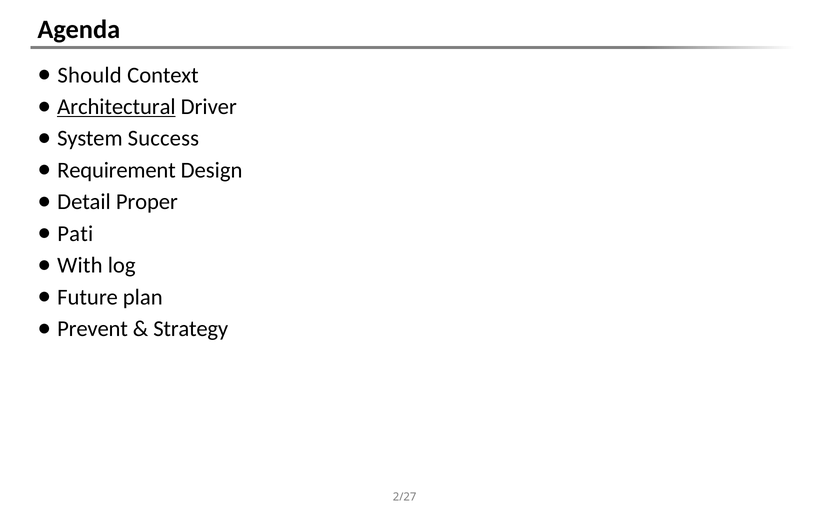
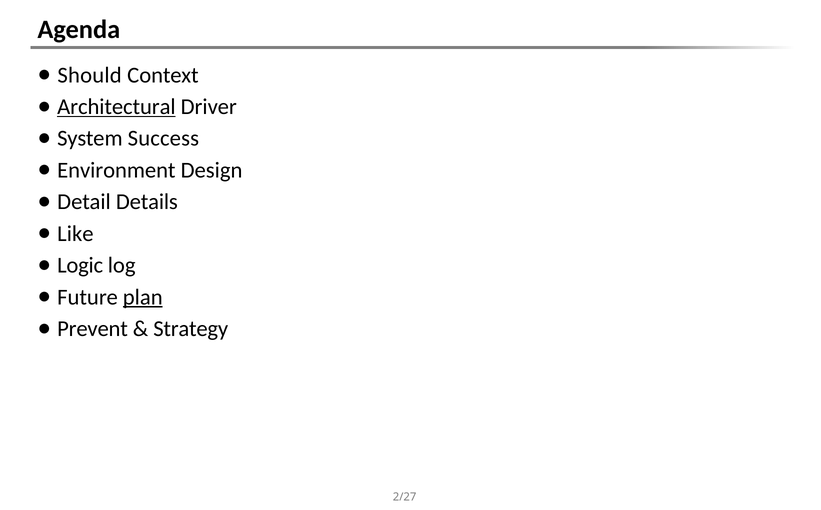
Requirement: Requirement -> Environment (116, 170)
Proper: Proper -> Details (147, 202)
Pati: Pati -> Like (75, 233)
With: With -> Logic (80, 265)
plan underline: none -> present (143, 297)
